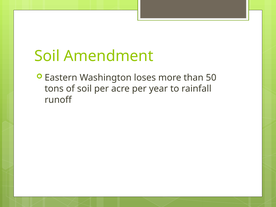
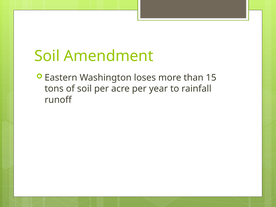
50: 50 -> 15 (211, 78)
